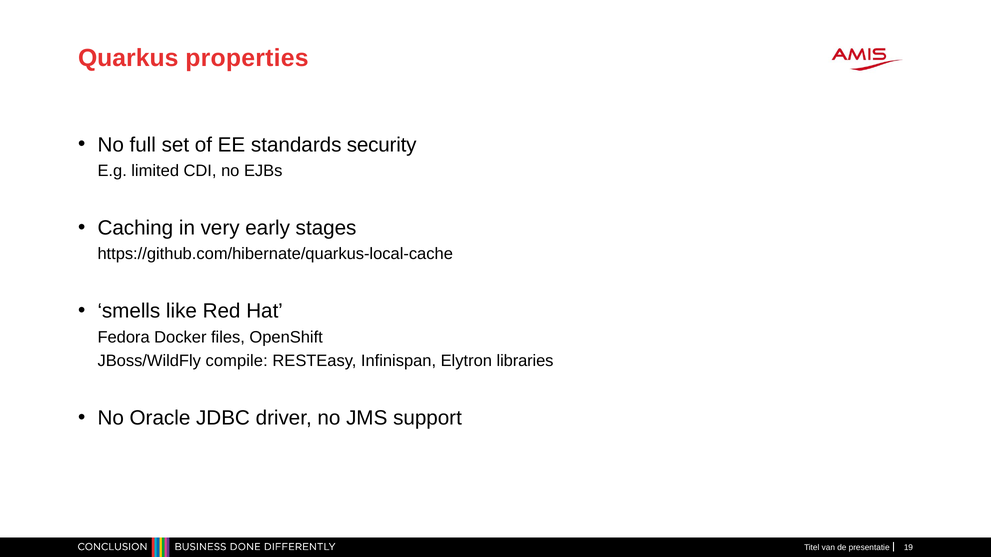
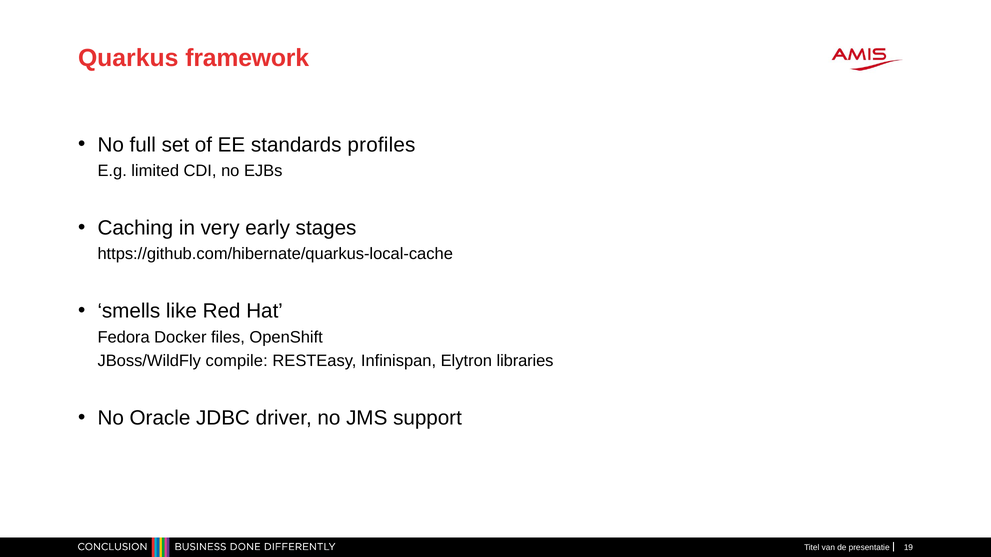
properties: properties -> framework (247, 58)
security: security -> profiles (381, 145)
